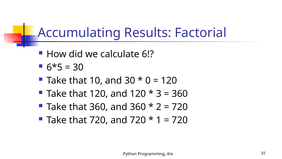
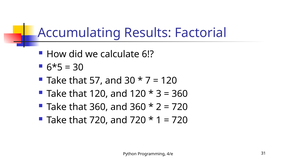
10: 10 -> 57 (96, 80)
0: 0 -> 7 (148, 80)
